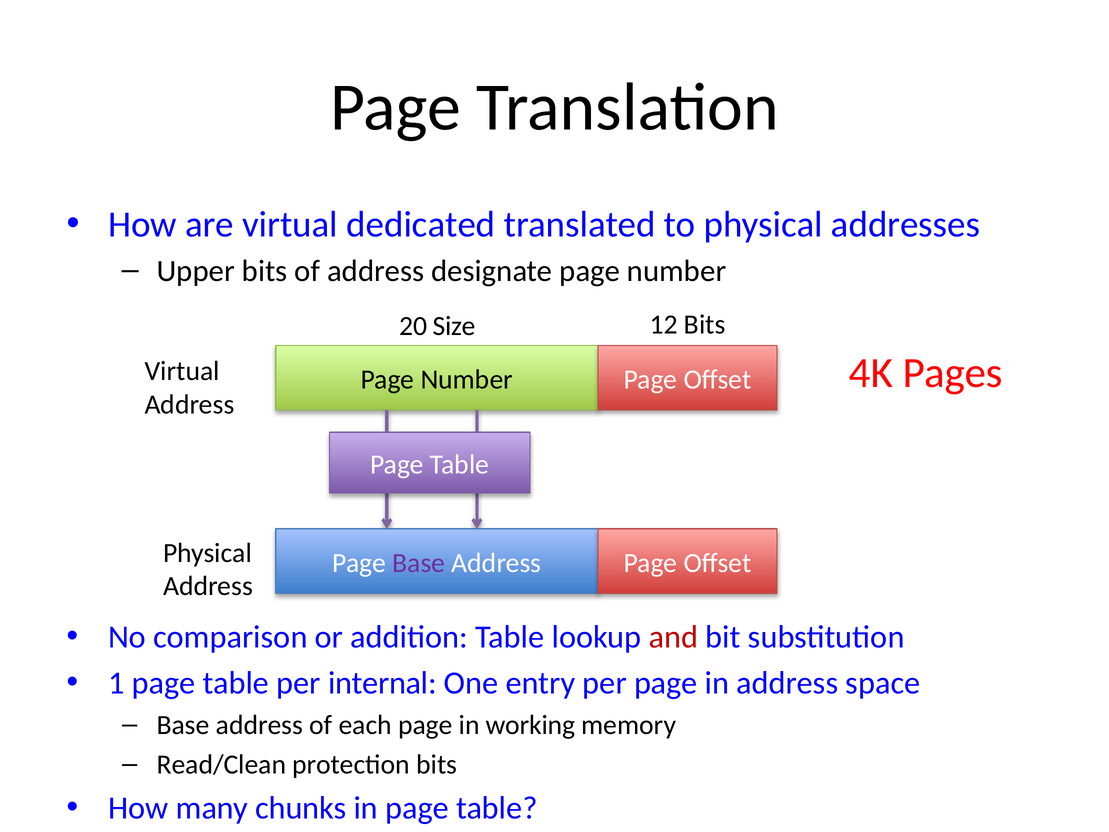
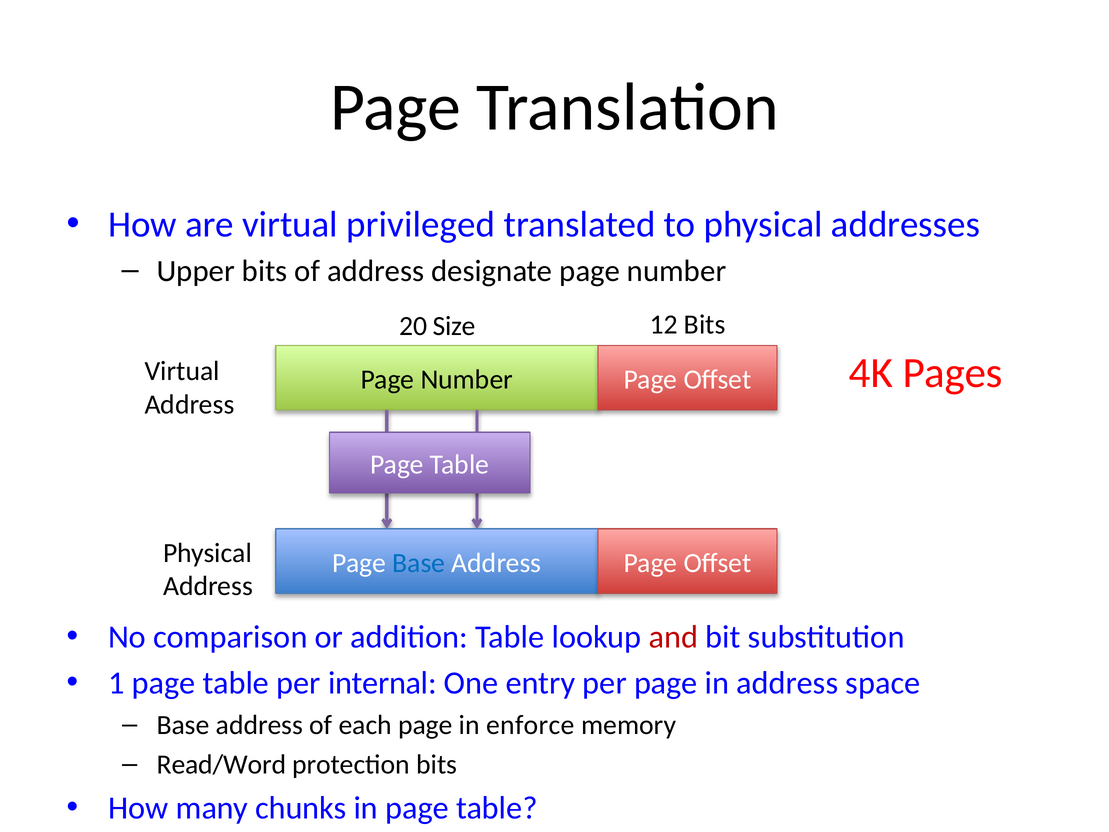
dedicated: dedicated -> privileged (421, 224)
Base colour: purple -> blue (419, 563)
working: working -> enforce (530, 725)
Read/Clean: Read/Clean -> Read/Word (222, 764)
